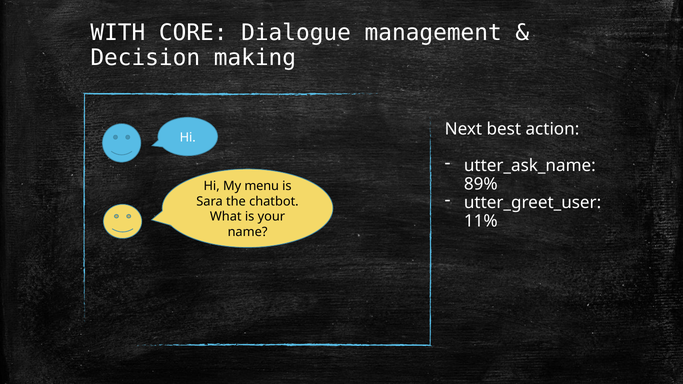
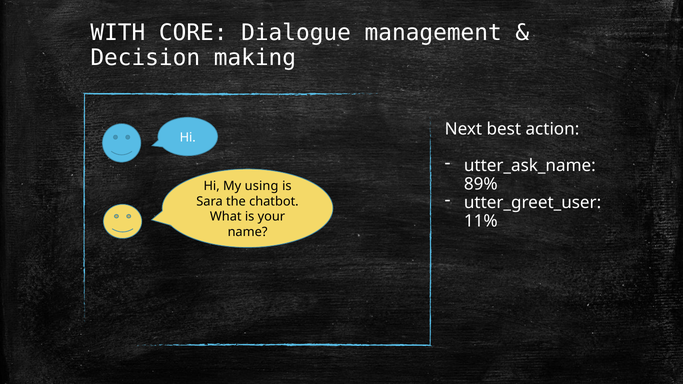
menu: menu -> using (262, 186)
